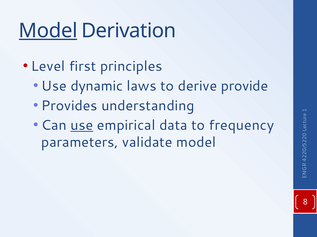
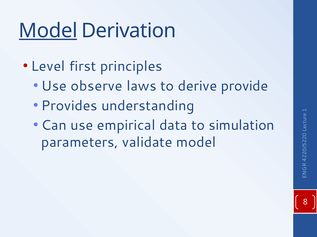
dynamic: dynamic -> observe (97, 86)
use underline: present -> none (82, 126)
frequency: frequency -> simulation (242, 126)
